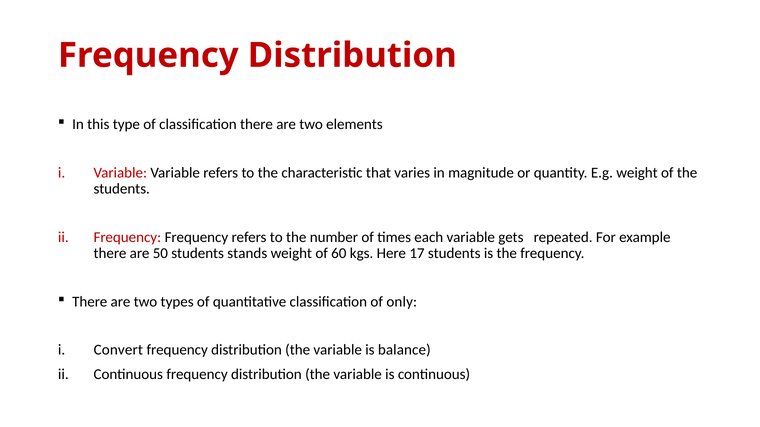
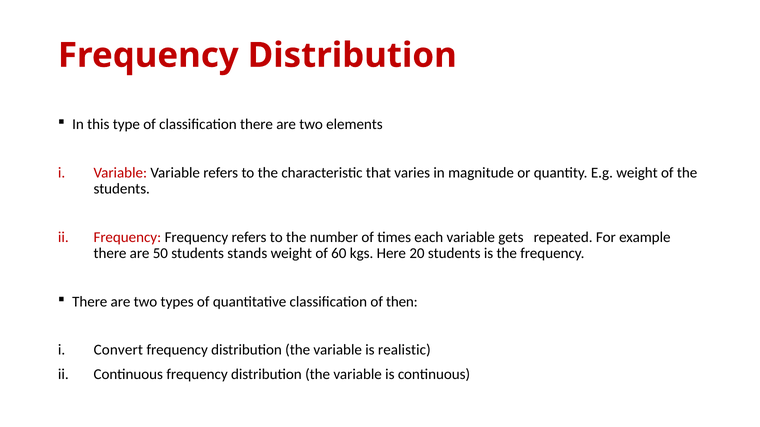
17: 17 -> 20 (417, 254)
only: only -> then (402, 302)
balance: balance -> realistic (404, 350)
